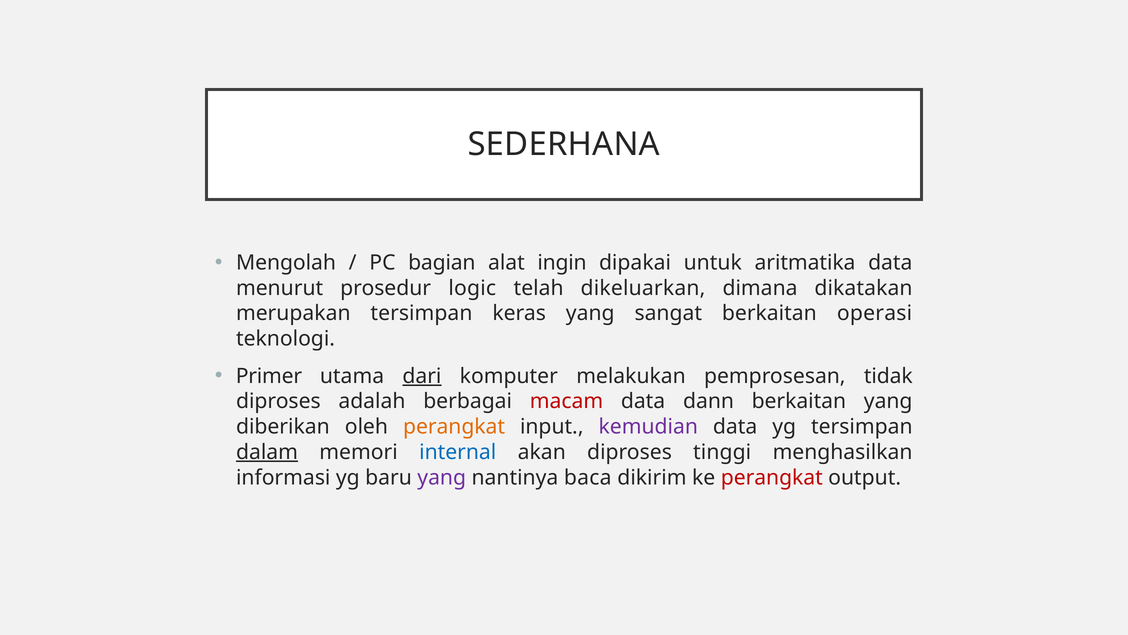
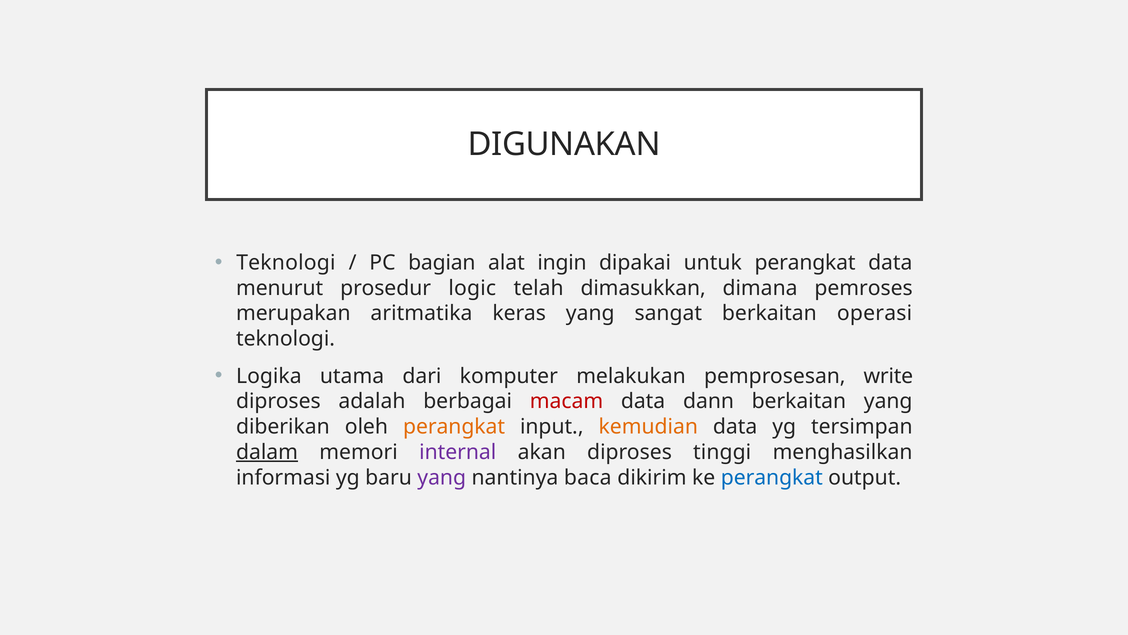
SEDERHANA: SEDERHANA -> DIGUNAKAN (564, 144)
Mengolah: Mengolah -> Teknologi (286, 262)
untuk aritmatika: aritmatika -> perangkat (805, 262)
dikeluarkan: dikeluarkan -> dimasukkan (643, 288)
dikatakan: dikatakan -> pemroses (864, 288)
merupakan tersimpan: tersimpan -> aritmatika (421, 313)
Primer: Primer -> Logika (269, 376)
dari underline: present -> none (422, 376)
tidak: tidak -> write (888, 376)
kemudian colour: purple -> orange (648, 427)
internal colour: blue -> purple (458, 452)
perangkat colour: red -> blue (772, 477)
